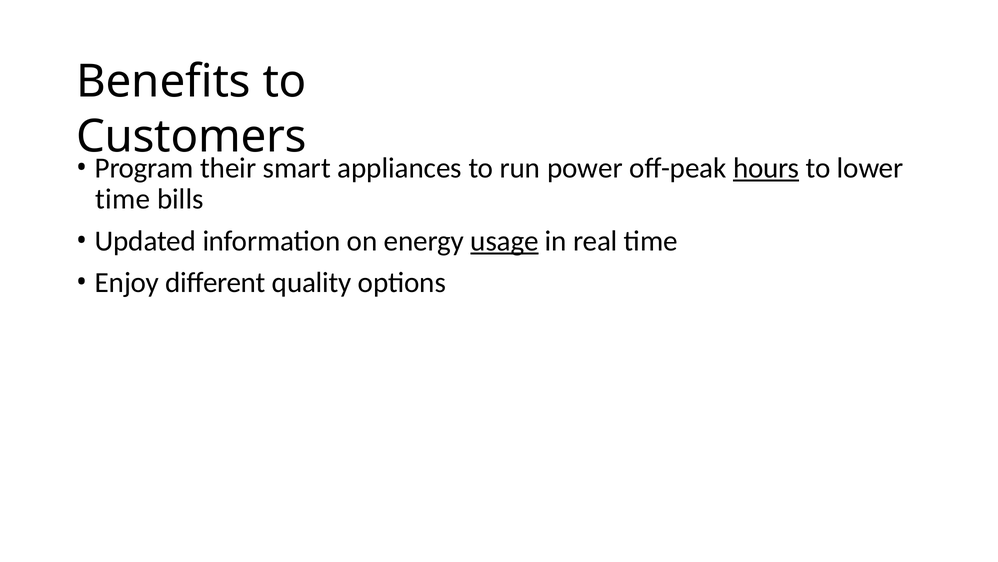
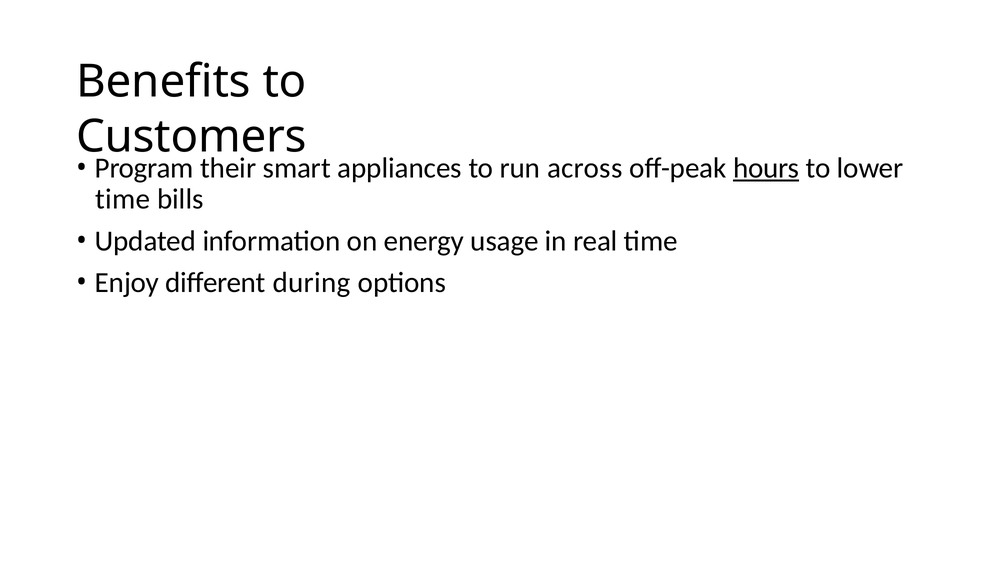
power: power -> across (585, 168)
usage underline: present -> none (505, 241)
quality: quality -> during (311, 282)
